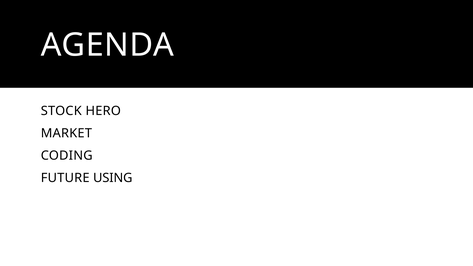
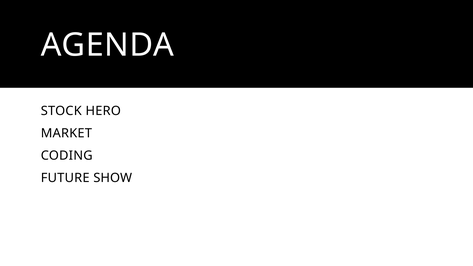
USING: USING -> SHOW (113, 178)
